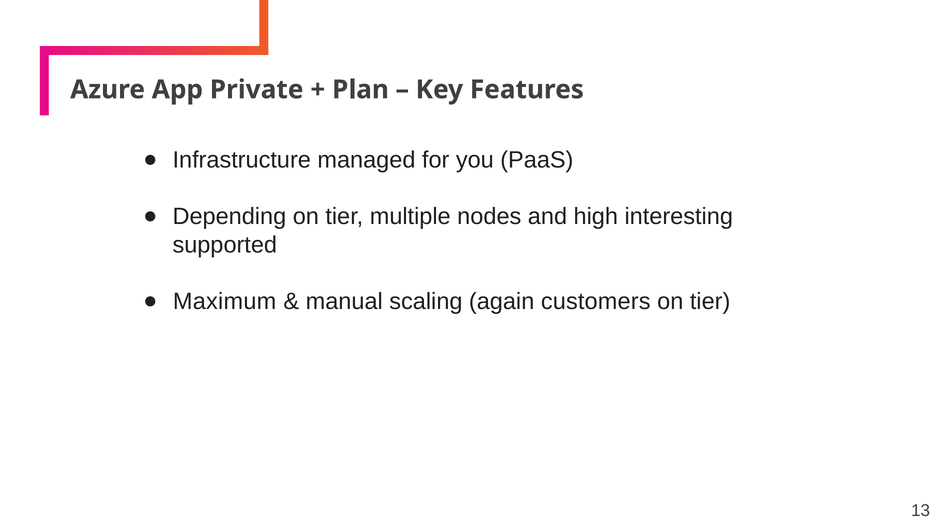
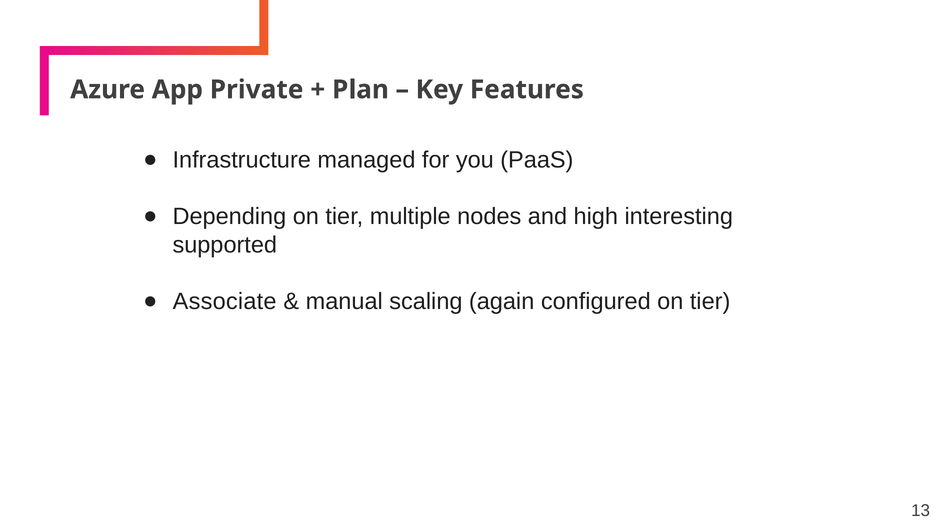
Maximum: Maximum -> Associate (225, 301)
customers: customers -> configured (596, 301)
